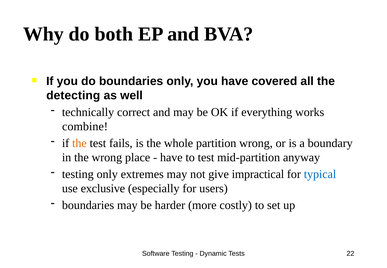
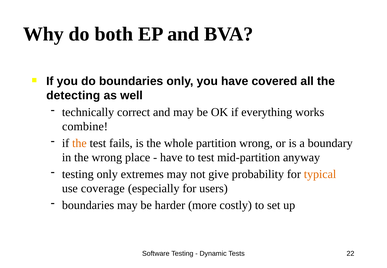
impractical: impractical -> probability (258, 174)
typical colour: blue -> orange (320, 174)
exclusive: exclusive -> coverage (103, 188)
